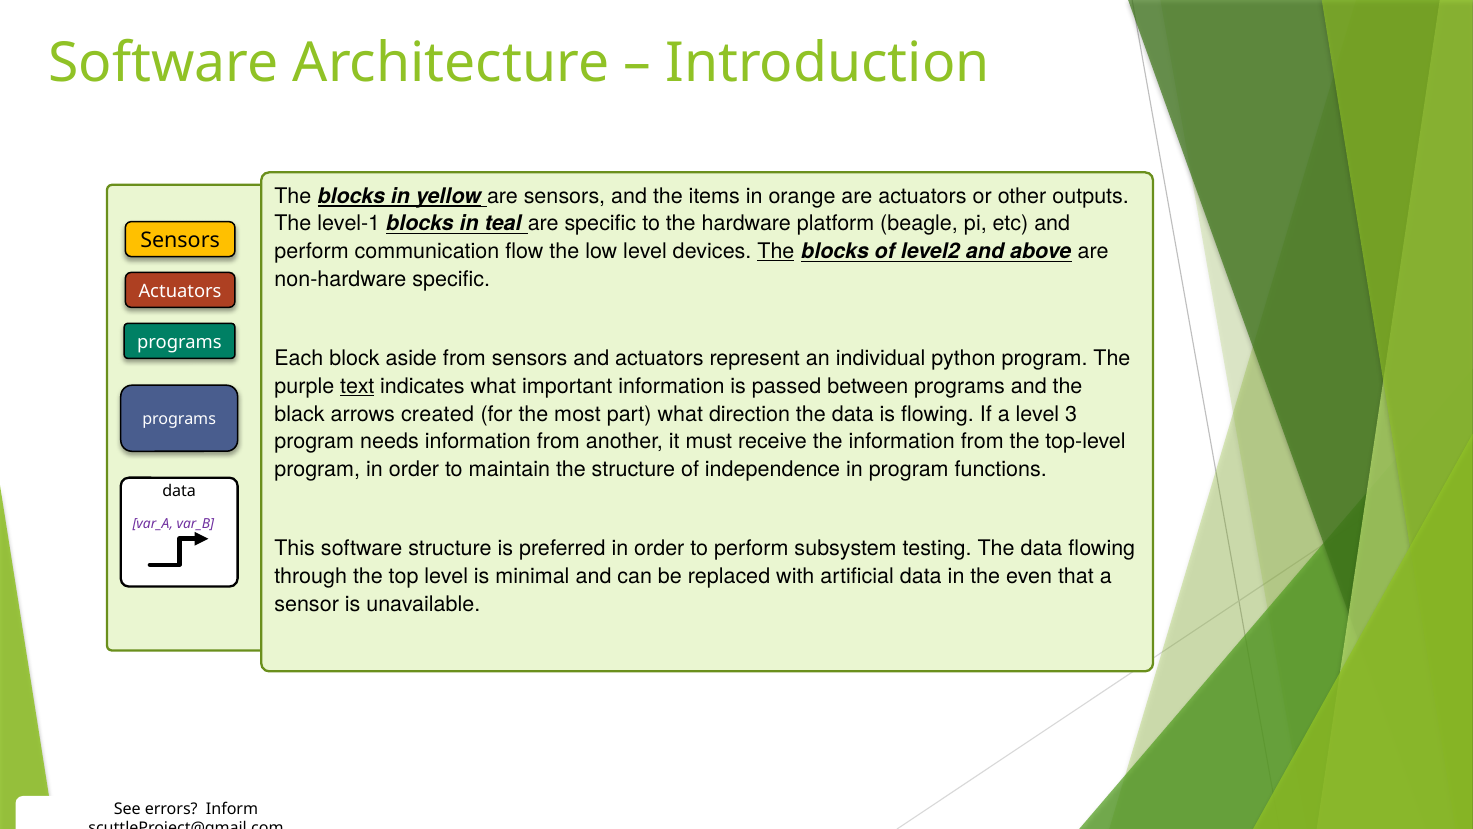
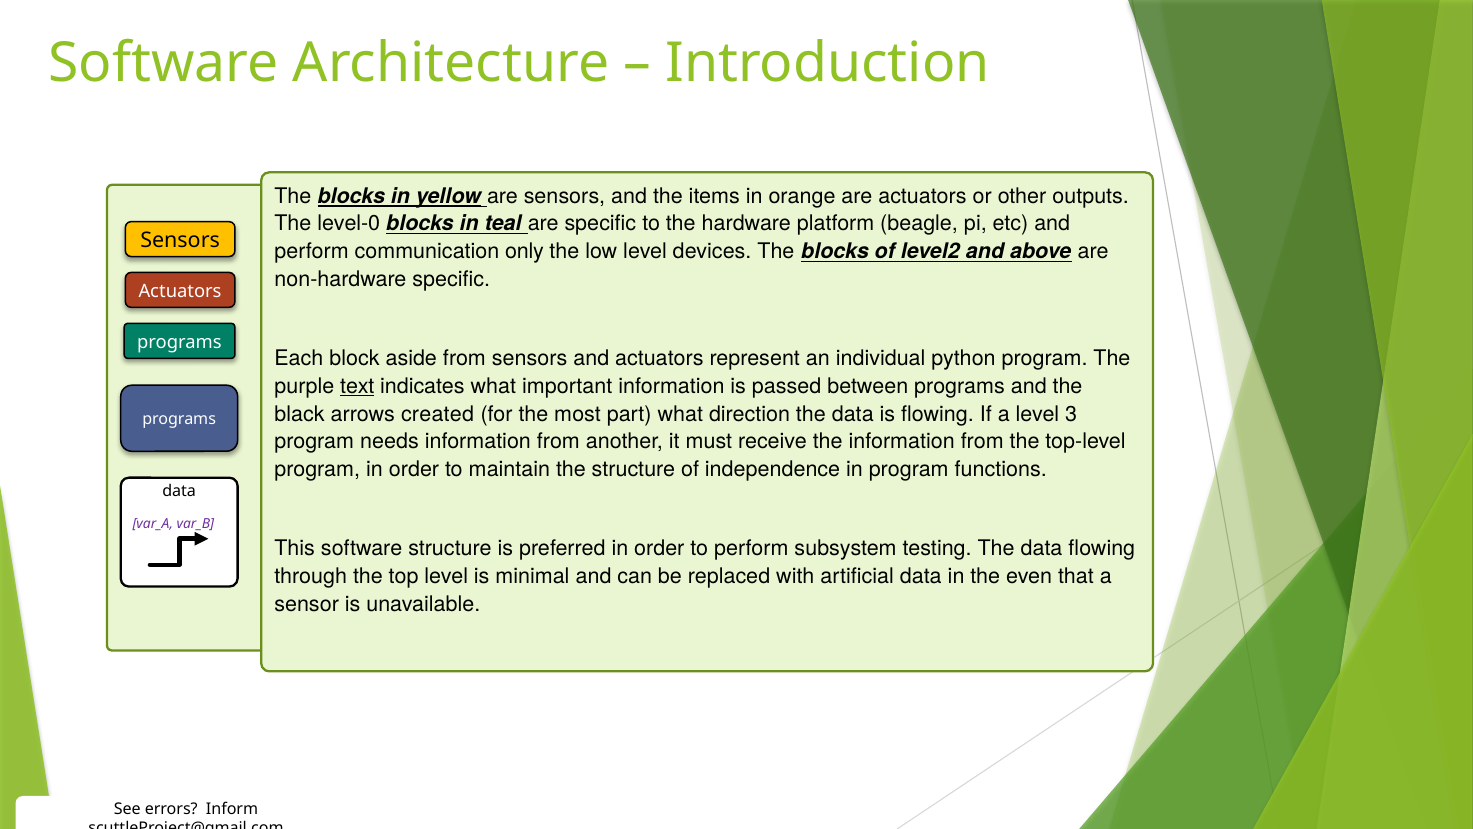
level-1: level-1 -> level-0 (349, 224)
flow: flow -> only (524, 251)
The underline: present -> none (776, 251)
